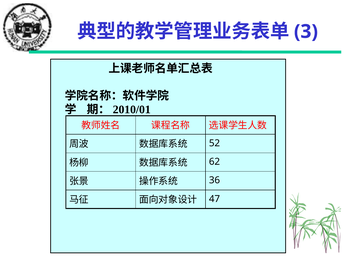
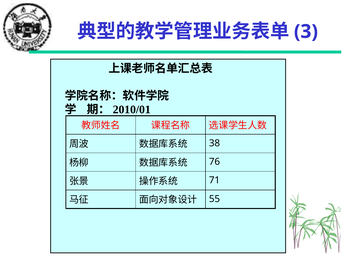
52: 52 -> 38 (214, 143)
62: 62 -> 76 (214, 162)
36: 36 -> 71 (214, 180)
47: 47 -> 55 (214, 199)
